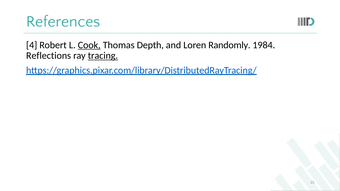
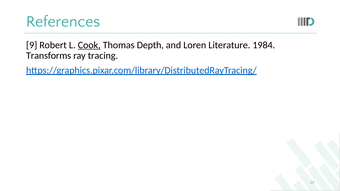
4: 4 -> 9 (32, 45)
Randomly: Randomly -> Literature (229, 45)
Reflections: Reflections -> Transforms (49, 56)
tracing underline: present -> none (103, 56)
